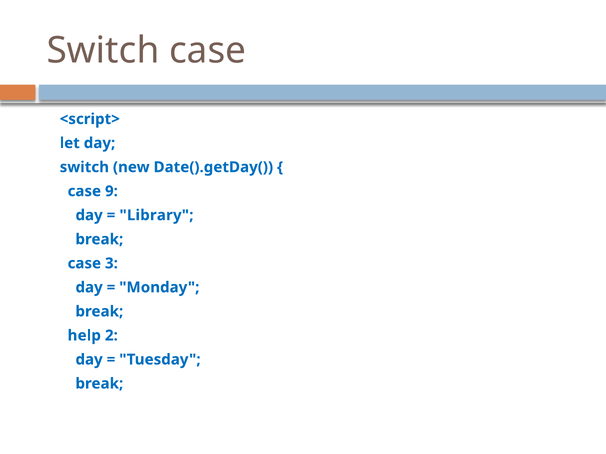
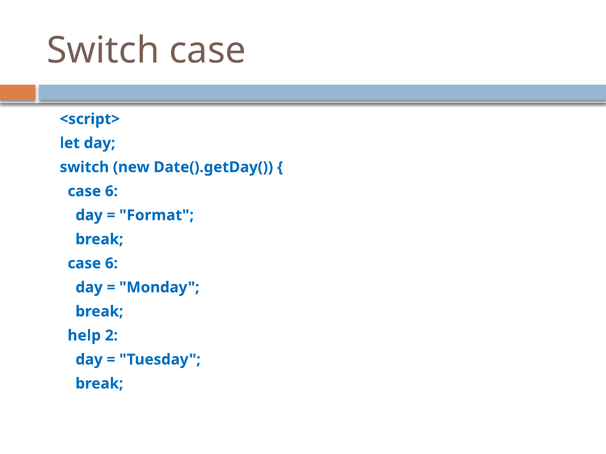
9: 9 -> 6 (111, 191)
Library: Library -> Format (157, 215)
3: 3 -> 6 (111, 264)
